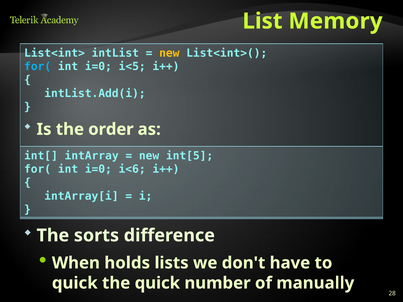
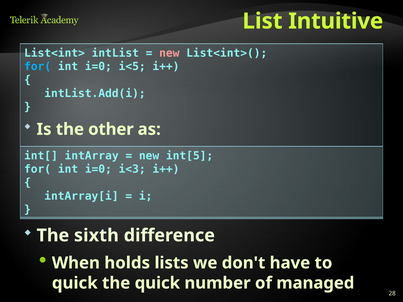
Memory: Memory -> Intuitive (336, 21)
new colour: yellow -> pink (169, 53)
order: order -> other (111, 129)
i<6: i<6 -> i<3 (132, 169)
sorts: sorts -> sixth (96, 236)
manually: manually -> managed (315, 283)
